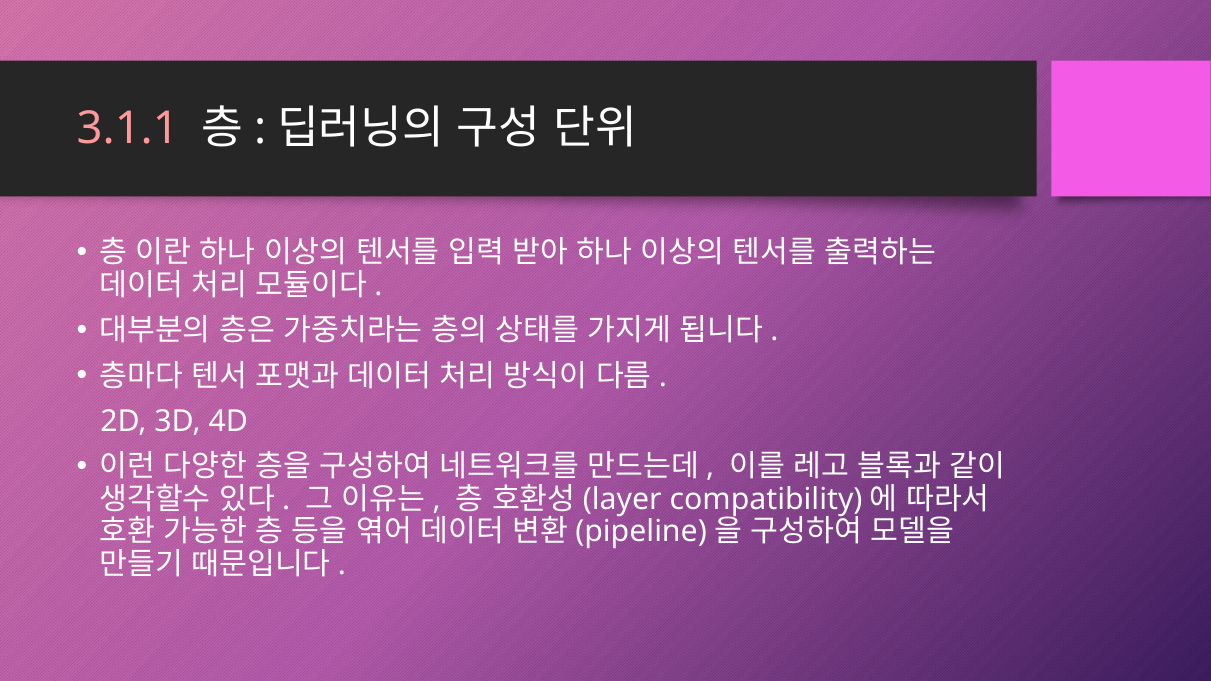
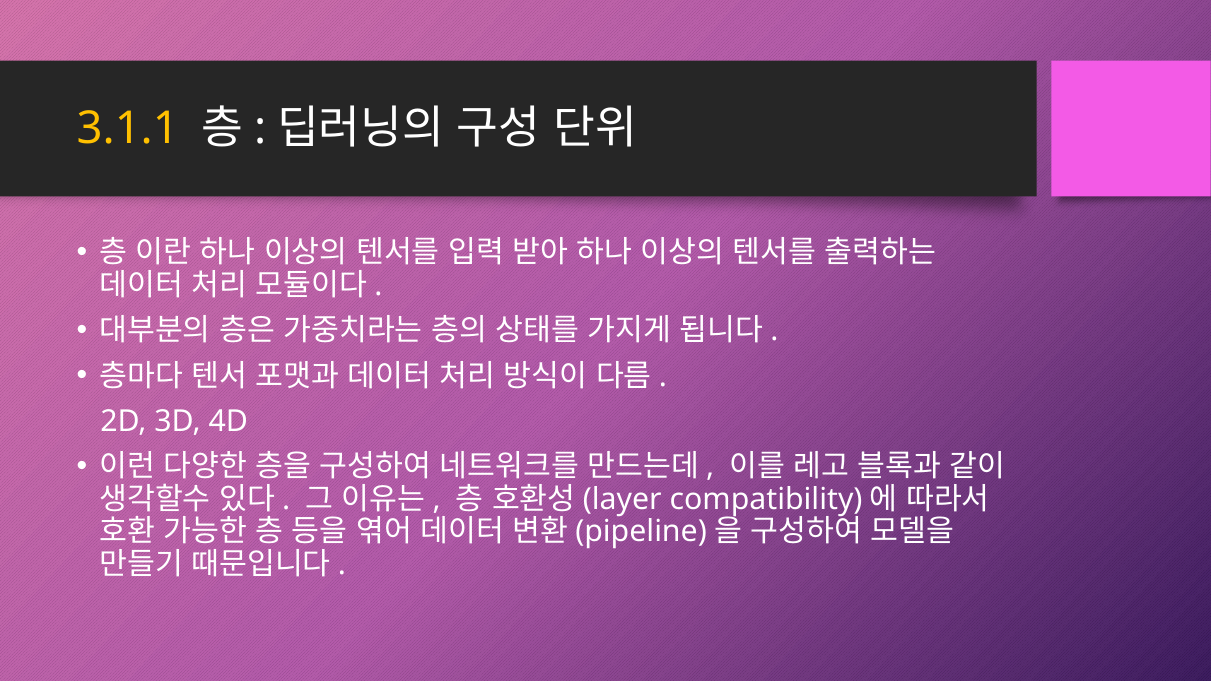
3.1.1 colour: pink -> yellow (128, 128)
